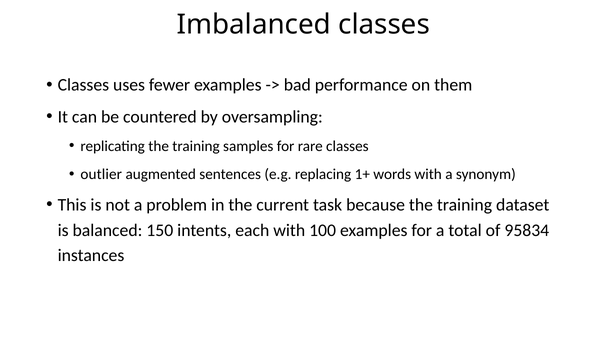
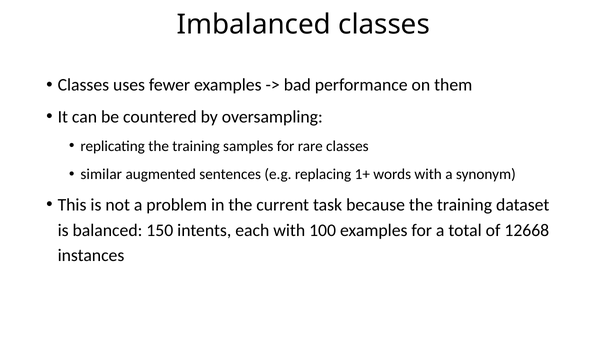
outlier: outlier -> similar (101, 175)
95834: 95834 -> 12668 (527, 231)
